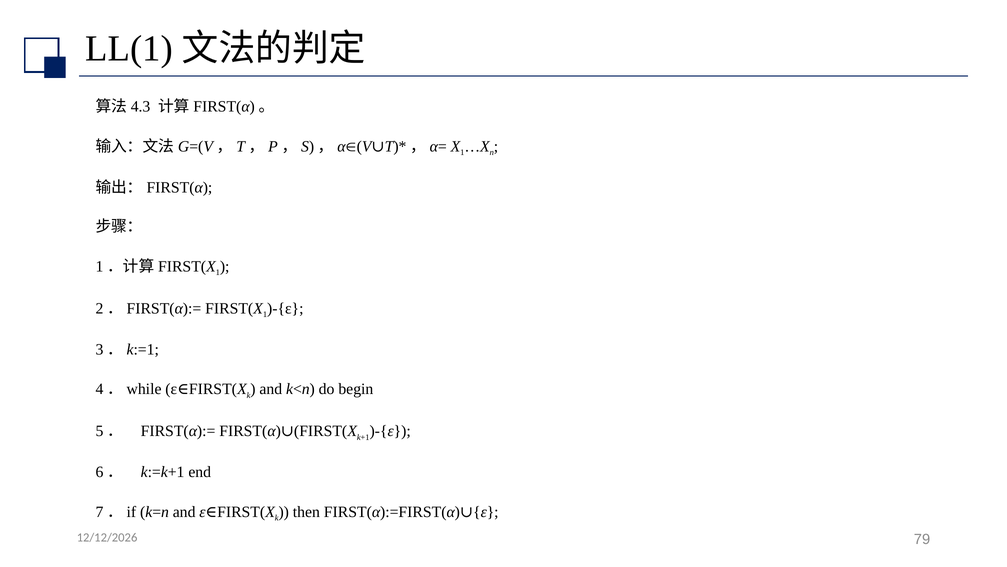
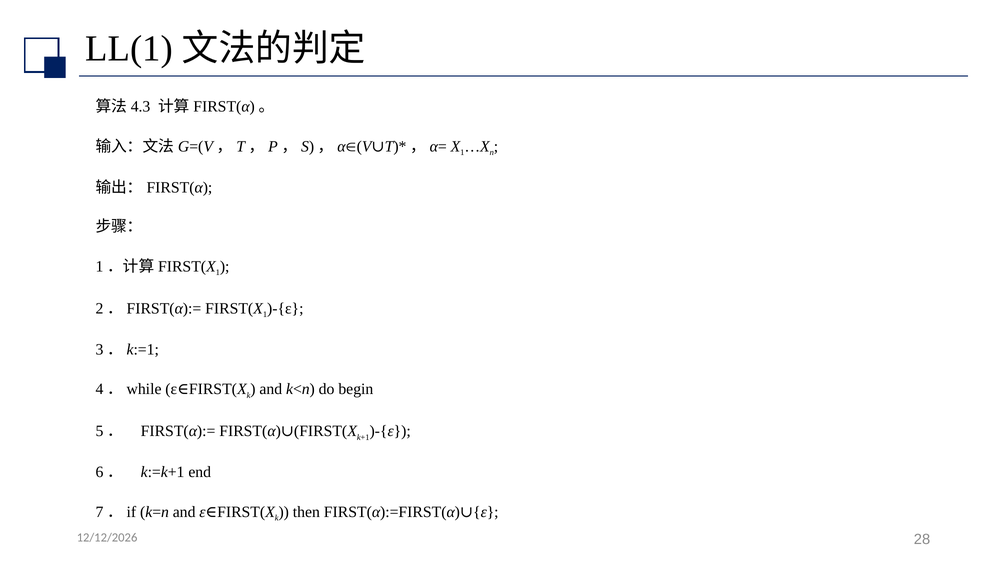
79: 79 -> 28 (922, 539)
